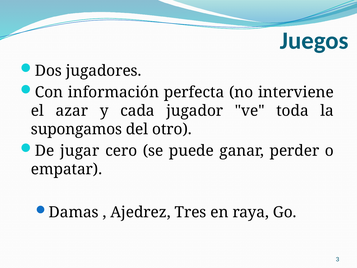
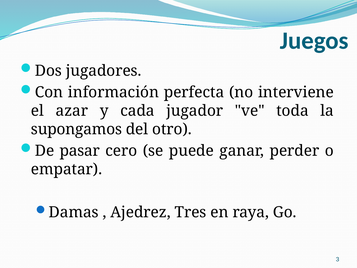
jugar: jugar -> pasar (80, 151)
